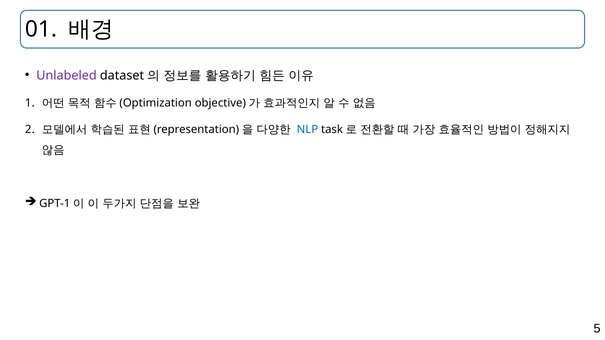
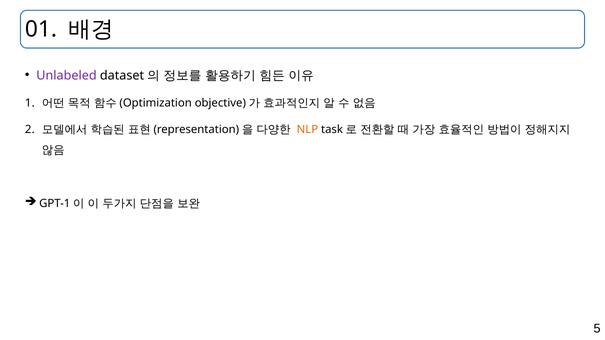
NLP colour: blue -> orange (307, 130)
